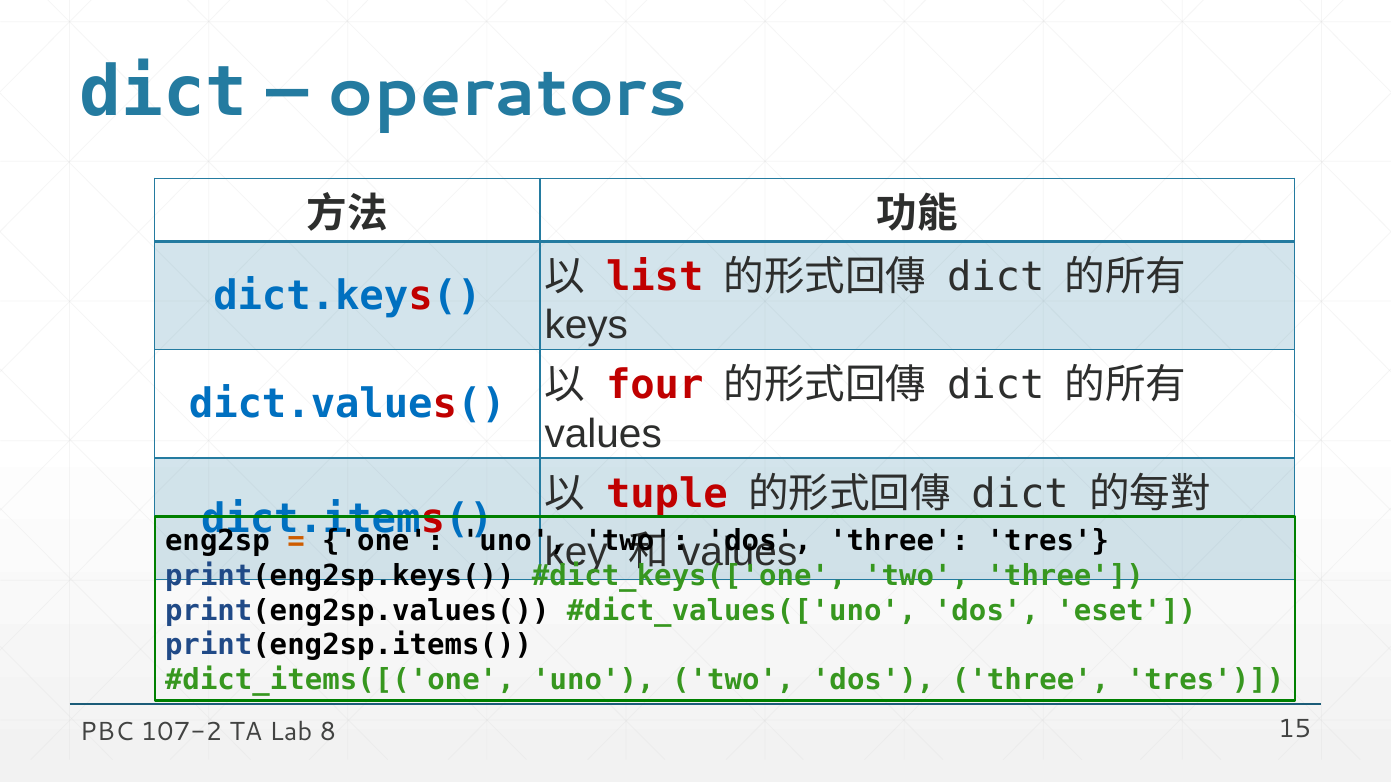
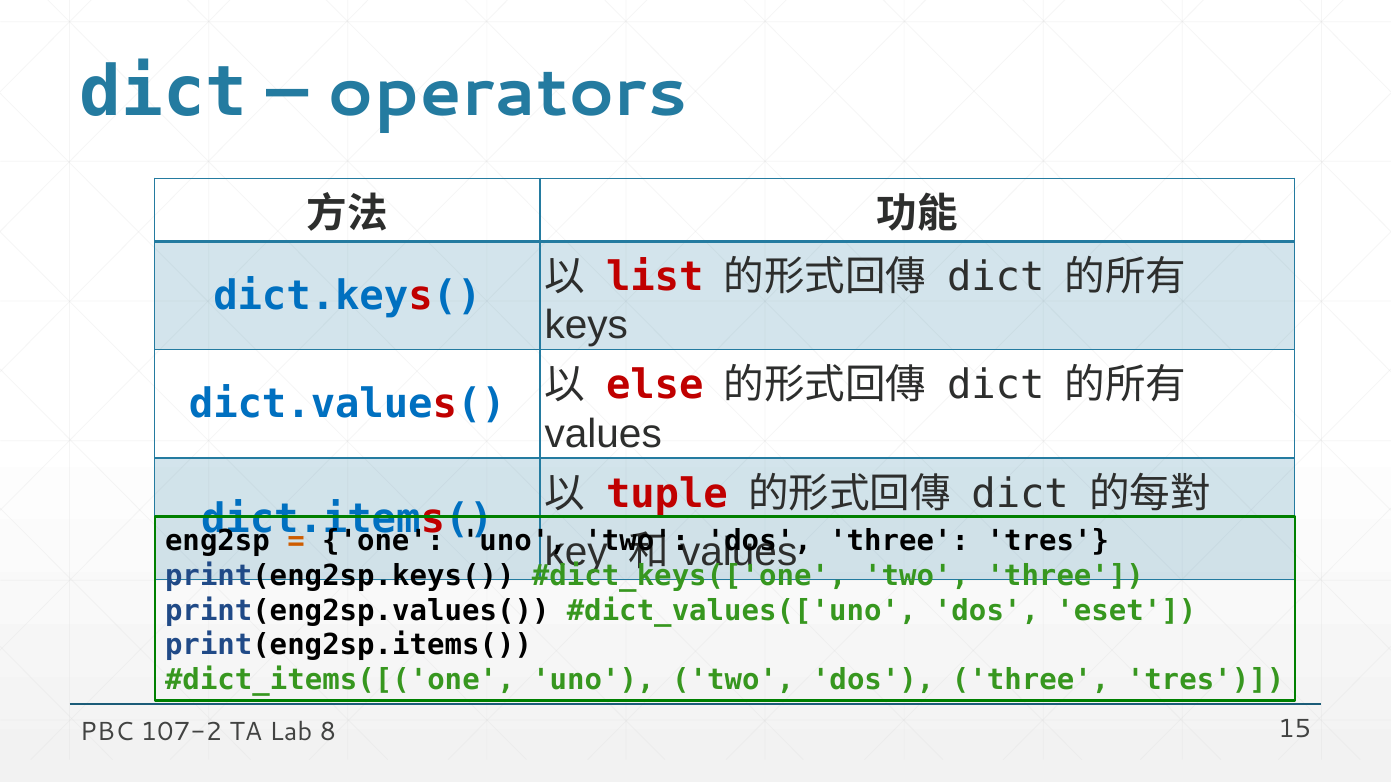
four: four -> else (655, 386)
